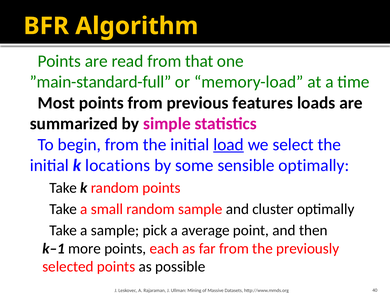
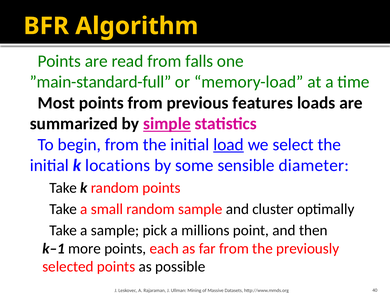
that: that -> falls (199, 61)
simple underline: none -> present (167, 123)
sensible optimally: optimally -> diameter (314, 165)
average: average -> millions (205, 230)
